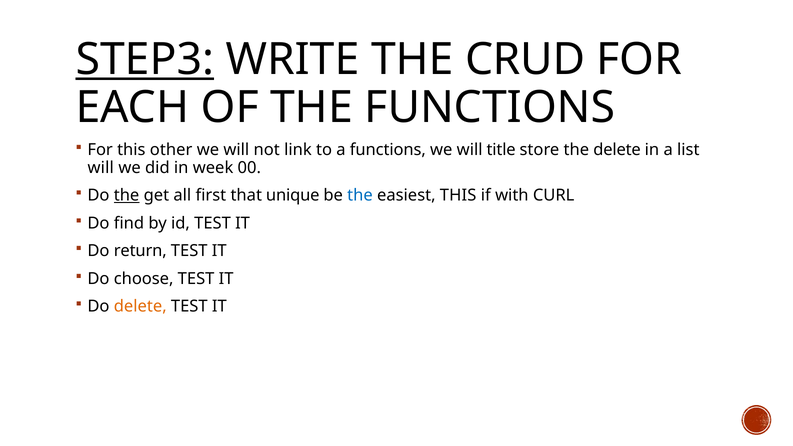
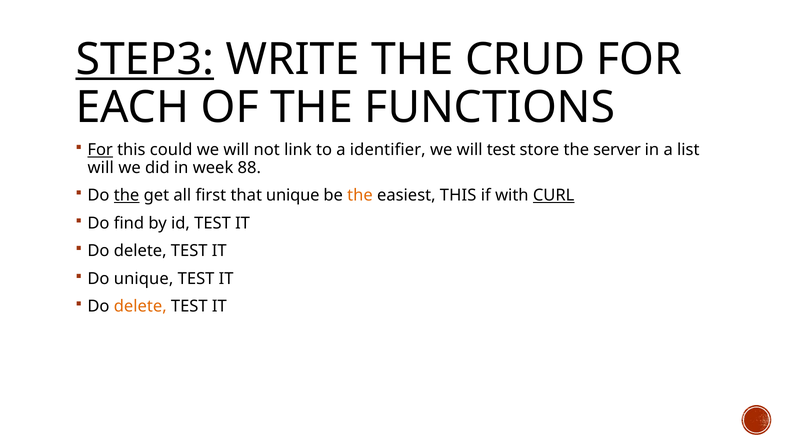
For underline: none -> present (100, 150)
other: other -> could (171, 150)
a functions: functions -> identifier (388, 150)
will title: title -> test (501, 150)
the delete: delete -> server (617, 150)
00: 00 -> 88 (249, 168)
the colour: blue -> orange (360, 195)
CURL underline: none -> present (554, 195)
return: return -> delete (140, 251)
Do choose: choose -> unique (144, 279)
